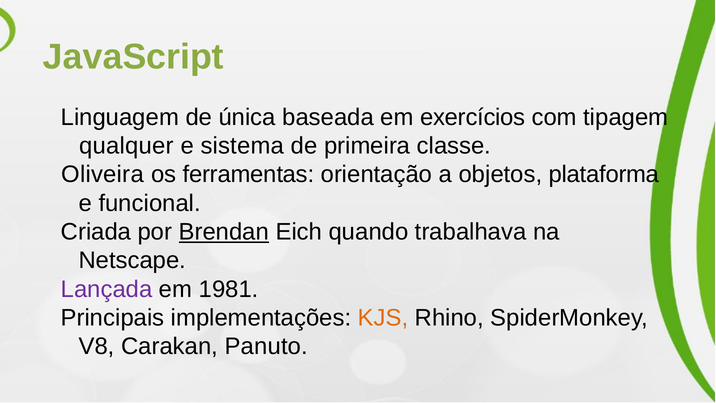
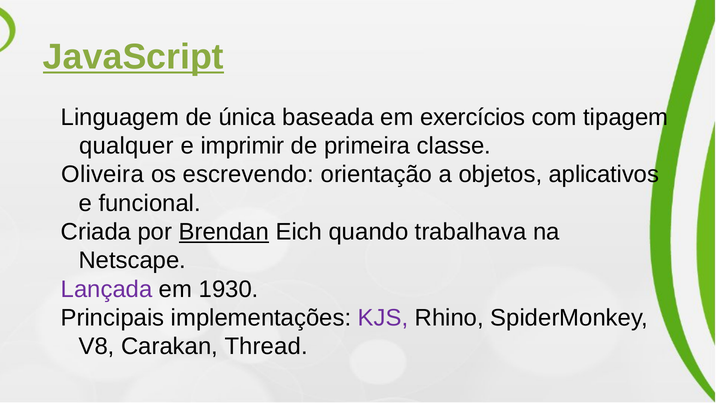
JavaScript underline: none -> present (133, 57)
sistema: sistema -> imprimir (243, 146)
ferramentas: ferramentas -> escrevendo (248, 174)
plataforma: plataforma -> aplicativos (604, 174)
1981: 1981 -> 1930 (229, 289)
KJS colour: orange -> purple (383, 318)
Panuto: Panuto -> Thread (266, 346)
